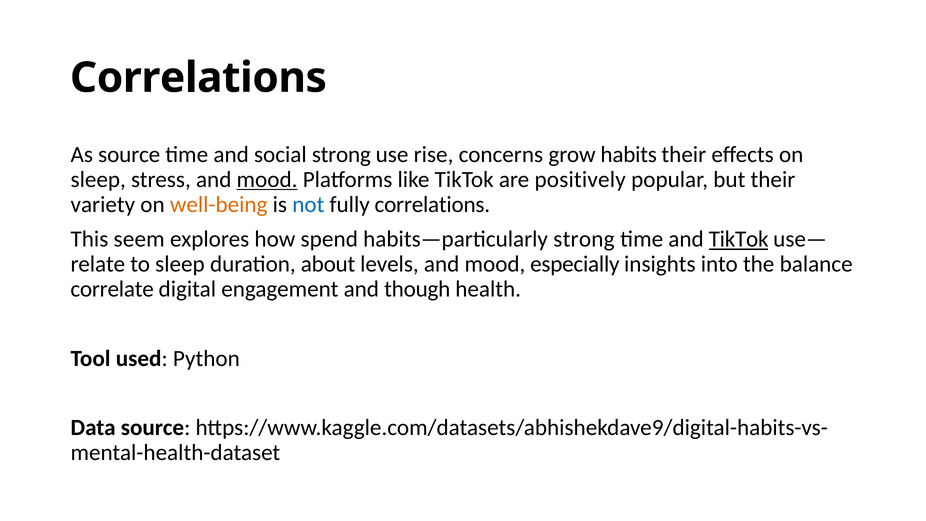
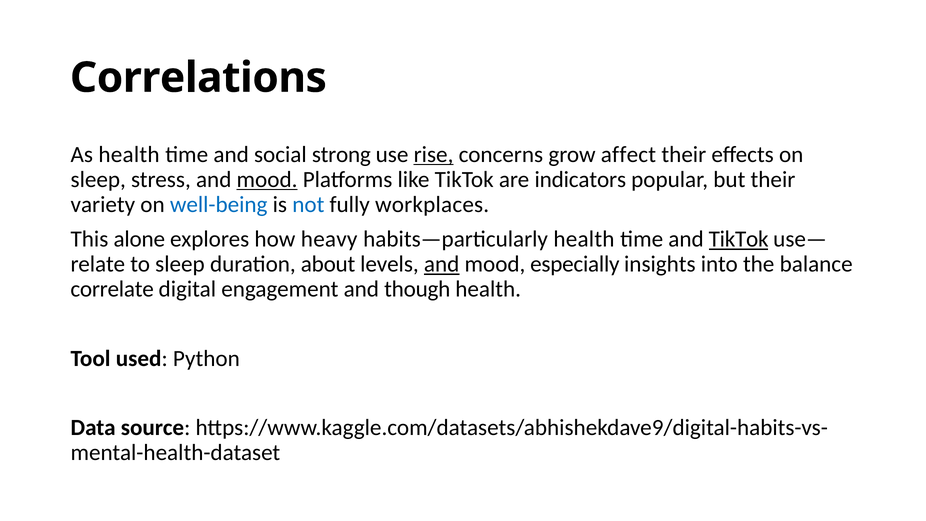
As source: source -> health (129, 154)
rise underline: none -> present (434, 154)
habits: habits -> affect (628, 154)
positively: positively -> indicators (580, 179)
well-being colour: orange -> blue (219, 204)
fully correlations: correlations -> workplaces (432, 204)
seem: seem -> alone (139, 239)
spend: spend -> heavy (329, 239)
habits—particularly strong: strong -> health (584, 239)
and underline: none -> present (442, 264)
